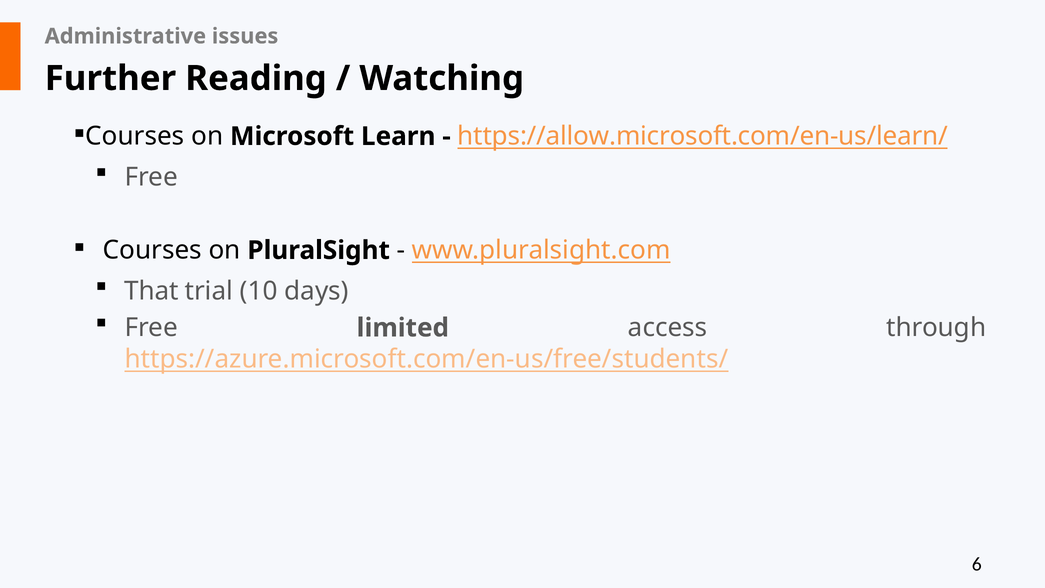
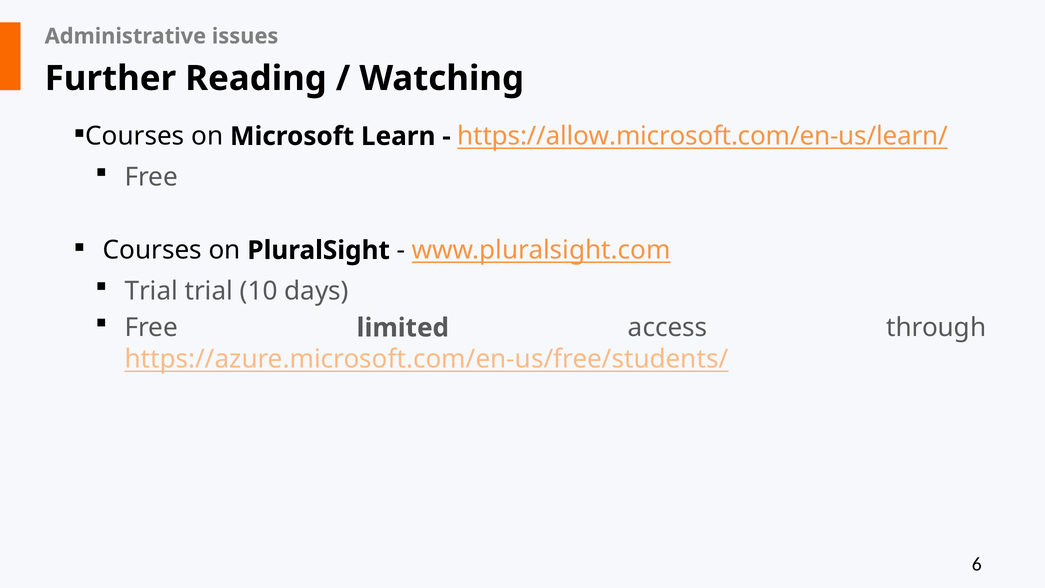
That: That -> Trial (151, 291)
